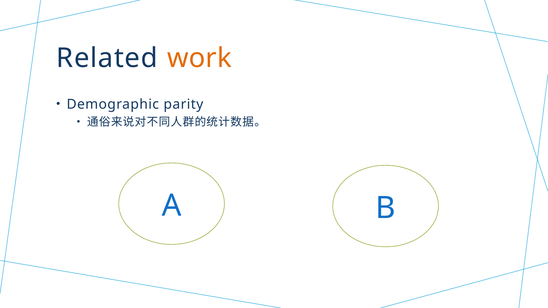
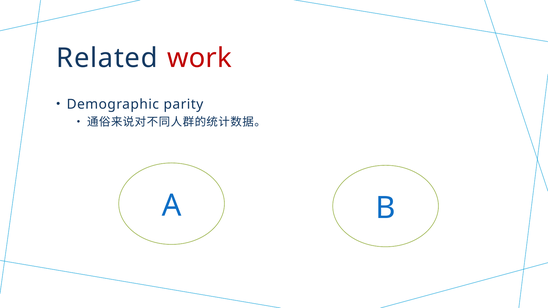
work colour: orange -> red (199, 58)
